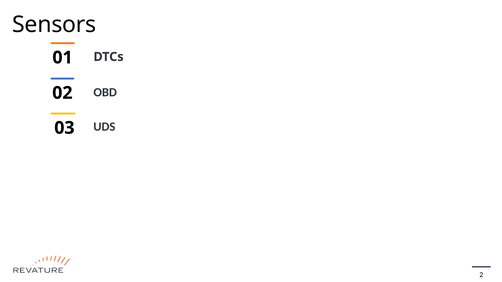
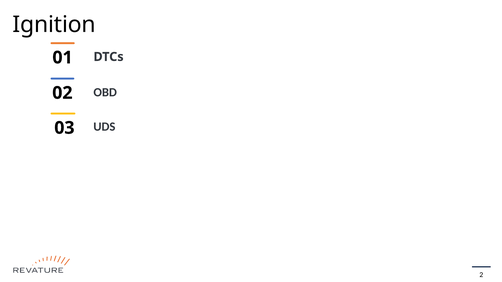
Sensors: Sensors -> Ignition (54, 25)
